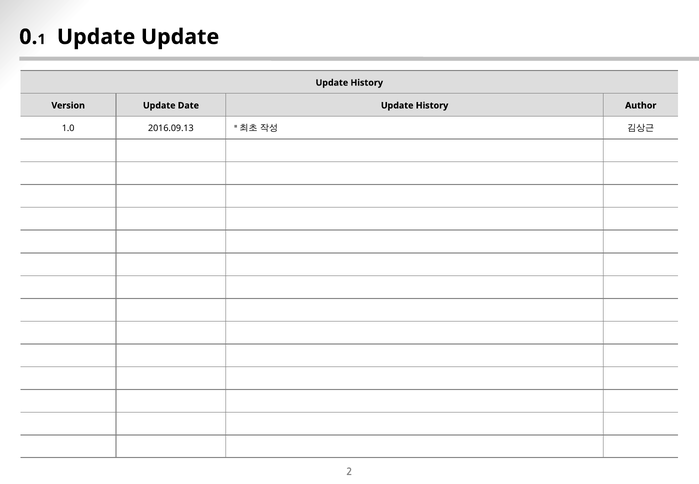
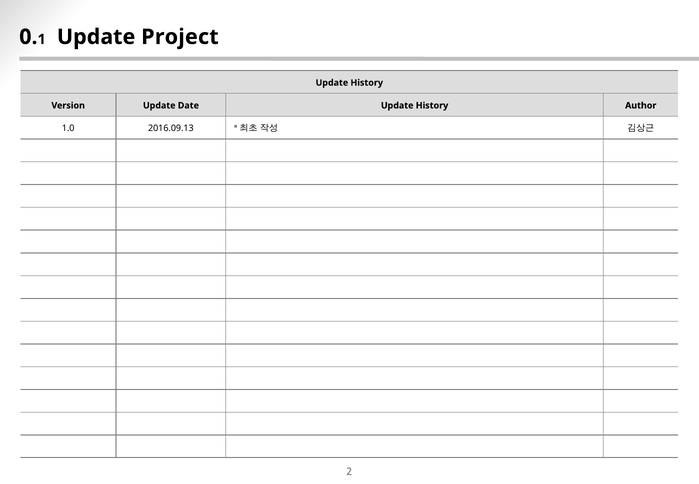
Update: Update -> Project (180, 37)
